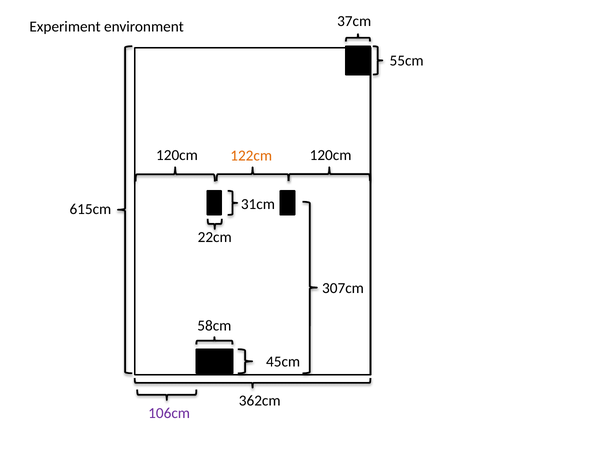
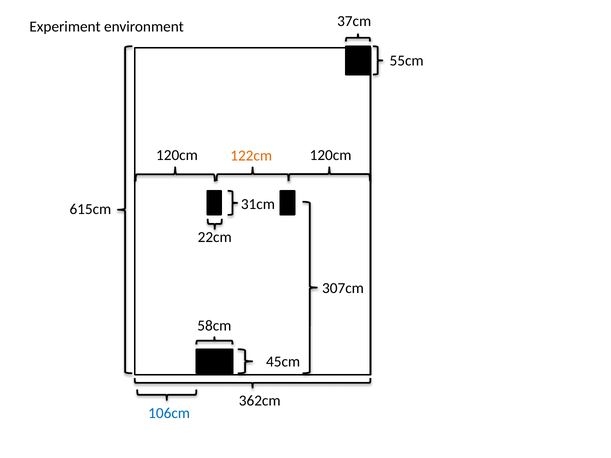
106cm colour: purple -> blue (169, 413)
